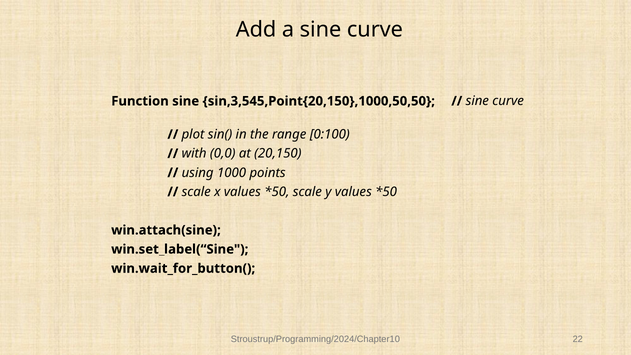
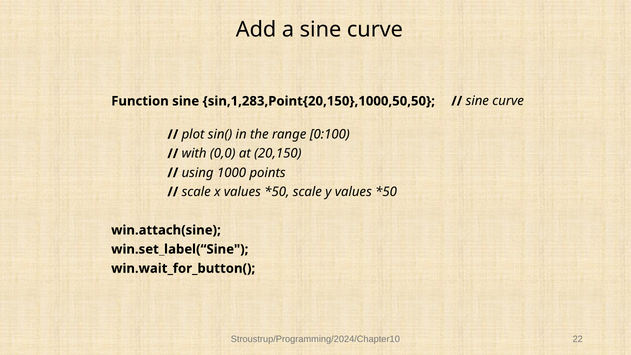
sin,3,545,Point{20,150},1000,50,50: sin,3,545,Point{20,150},1000,50,50 -> sin,1,283,Point{20,150},1000,50,50 (319, 101)
